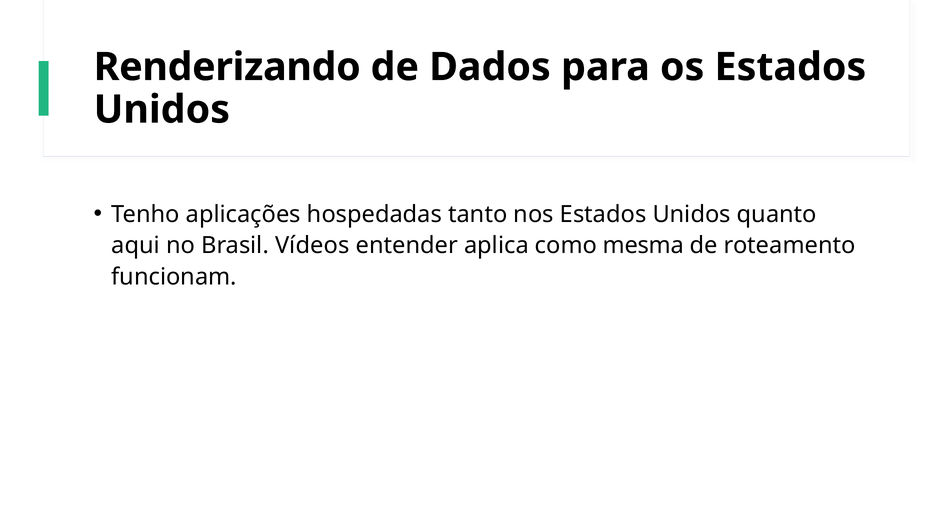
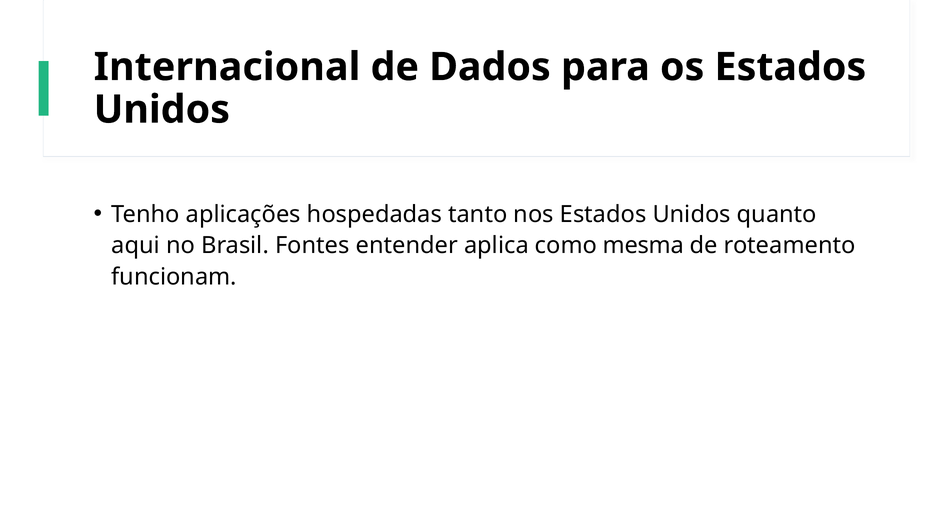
Renderizando: Renderizando -> Internacional (227, 67)
Vídeos: Vídeos -> Fontes (312, 246)
